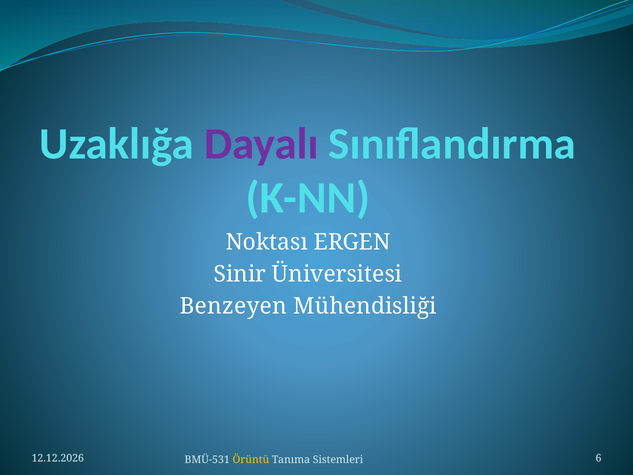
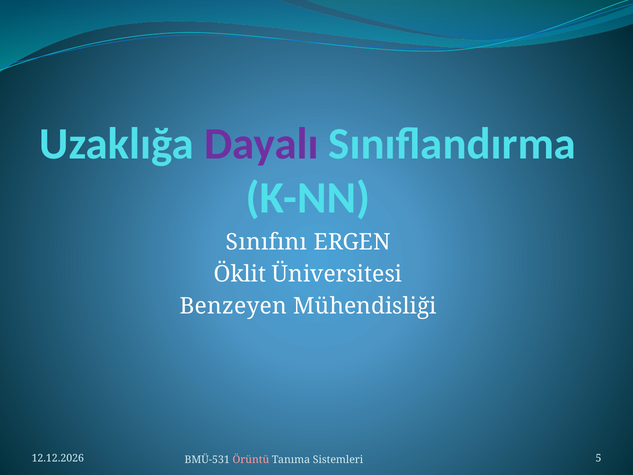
Noktası: Noktası -> Sınıfını (267, 242)
Sinir: Sinir -> Öklit (240, 274)
Örüntü colour: yellow -> pink (251, 460)
6: 6 -> 5 (598, 458)
